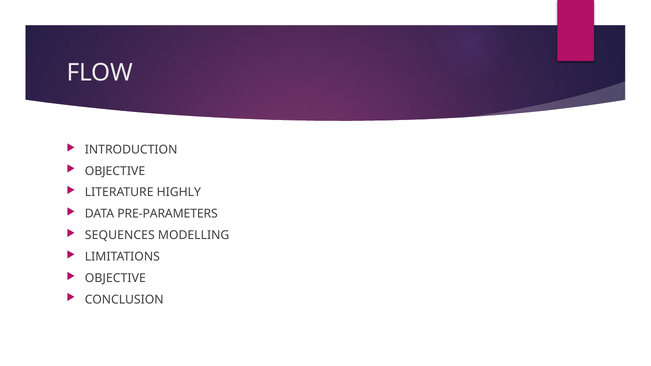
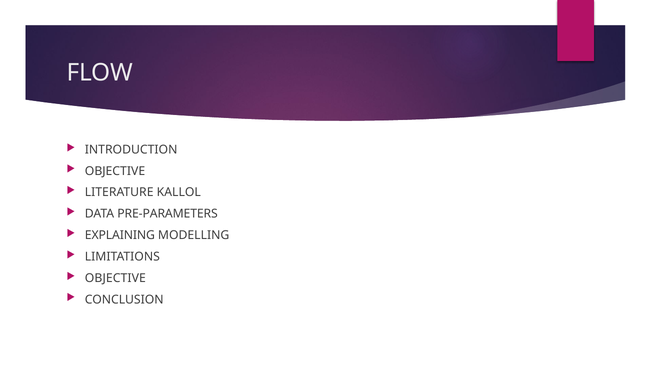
HIGHLY: HIGHLY -> KALLOL (179, 193)
SEQUENCES: SEQUENCES -> EXPLAINING (120, 235)
